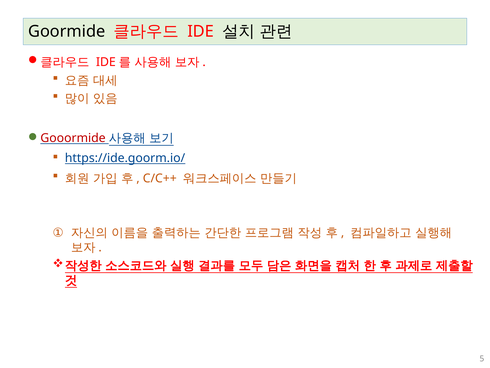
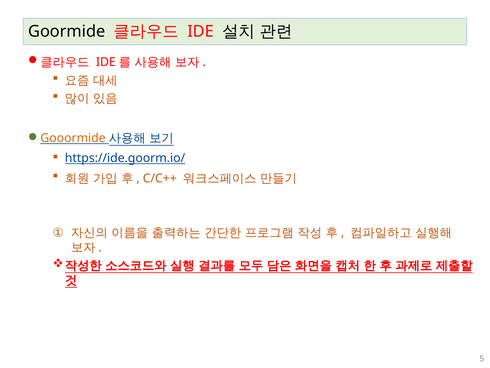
Gooormide colour: red -> orange (73, 138)
